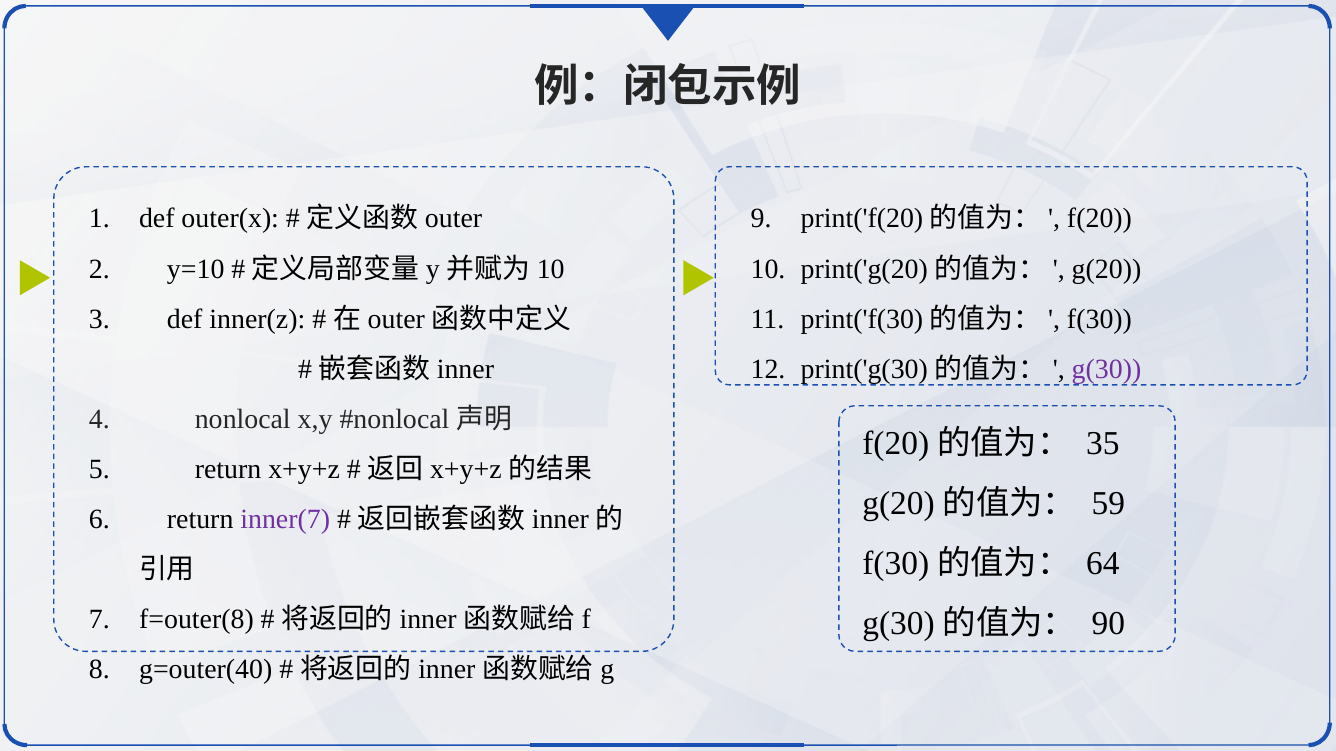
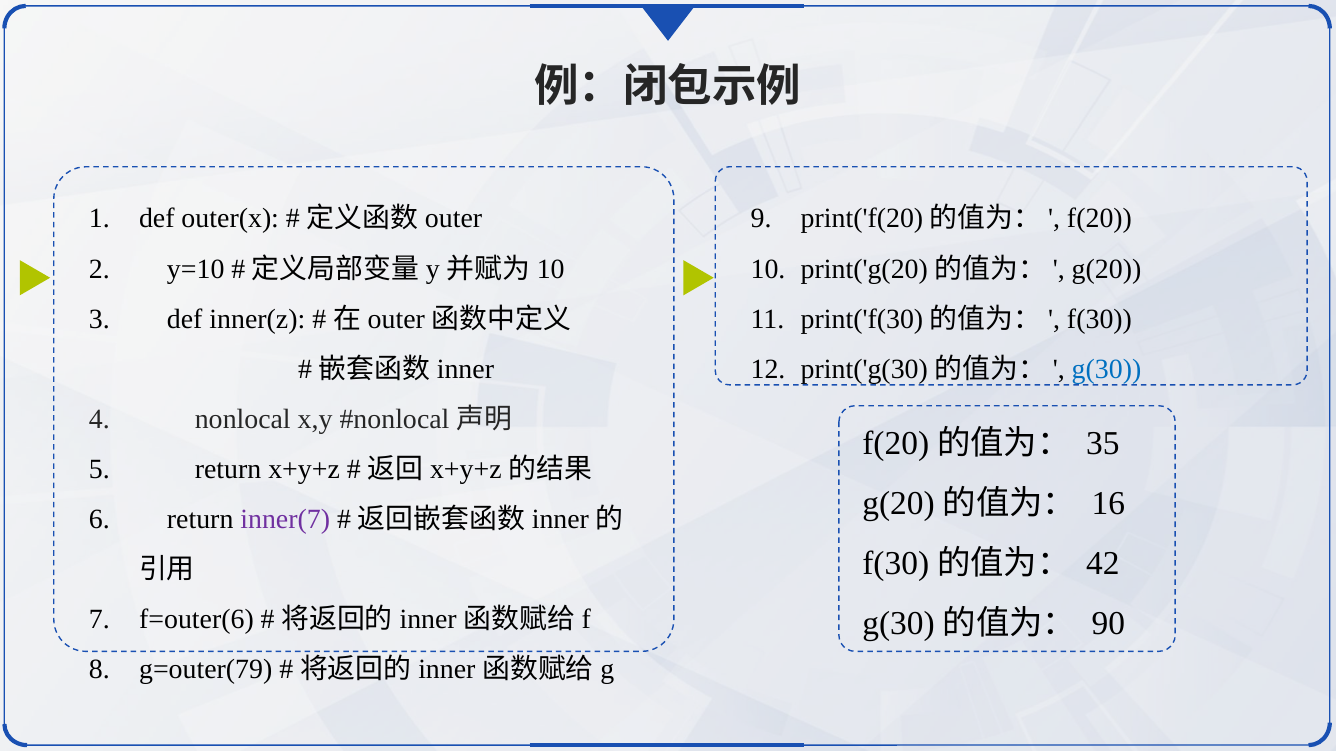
g(30 colour: purple -> blue (1107, 369)
59: 59 -> 16 (1108, 504)
64: 64 -> 42 (1103, 564)
f=outer(8: f=outer(8 -> f=outer(6 (196, 620)
g=outer(40: g=outer(40 -> g=outer(79 (206, 670)
